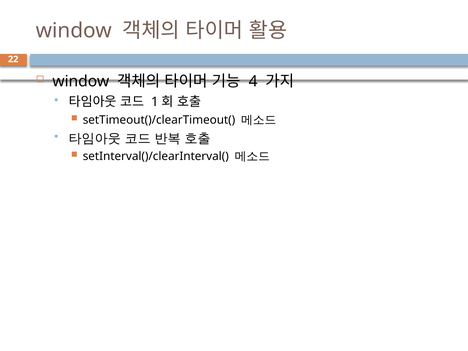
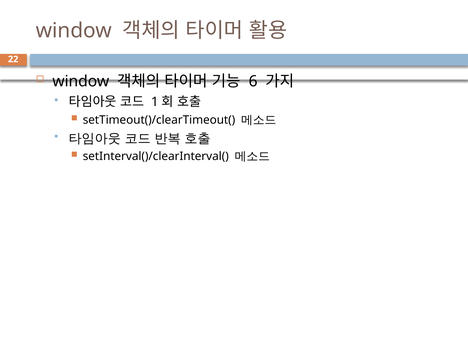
4: 4 -> 6 (253, 81)
